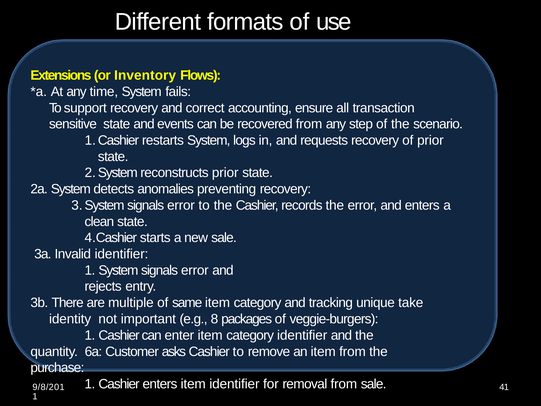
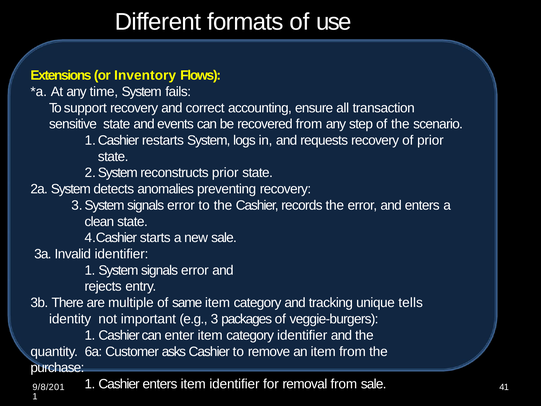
take: take -> tells (411, 303)
8: 8 -> 3 (214, 319)
